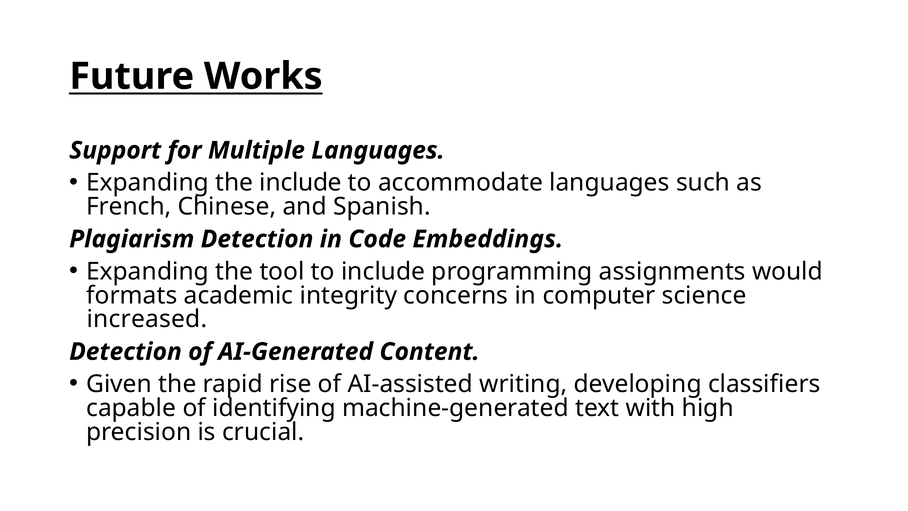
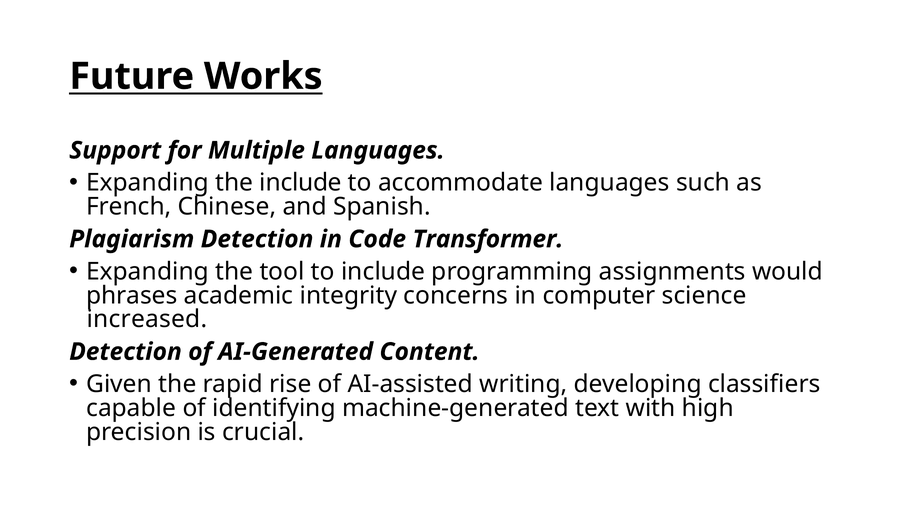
Embeddings: Embeddings -> Transformer (488, 239)
formats: formats -> phrases (132, 295)
